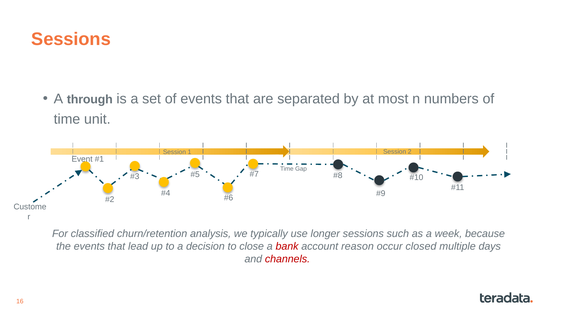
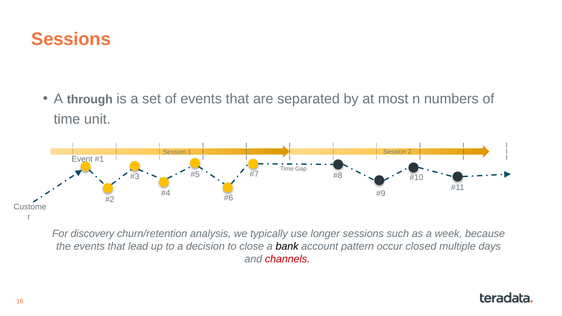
classified: classified -> discovery (92, 234)
bank colour: red -> black (287, 246)
reason: reason -> pattern (358, 246)
